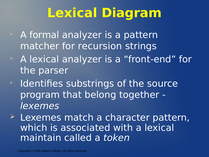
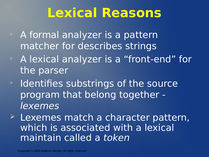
Diagram: Diagram -> Reasons (132, 13)
recursion: recursion -> describes (100, 46)
